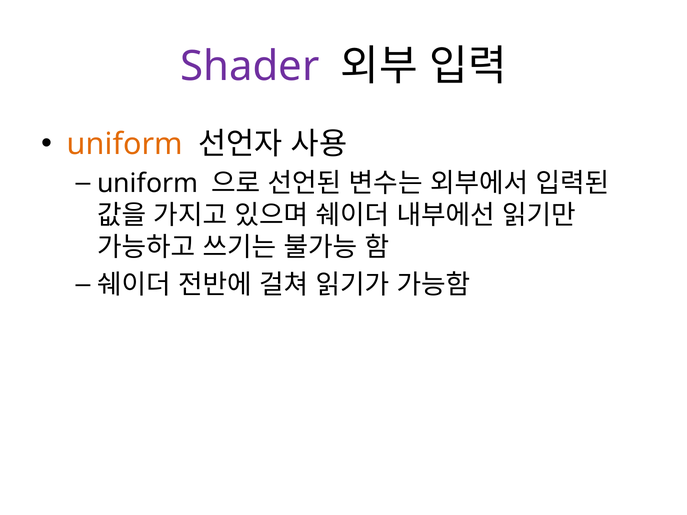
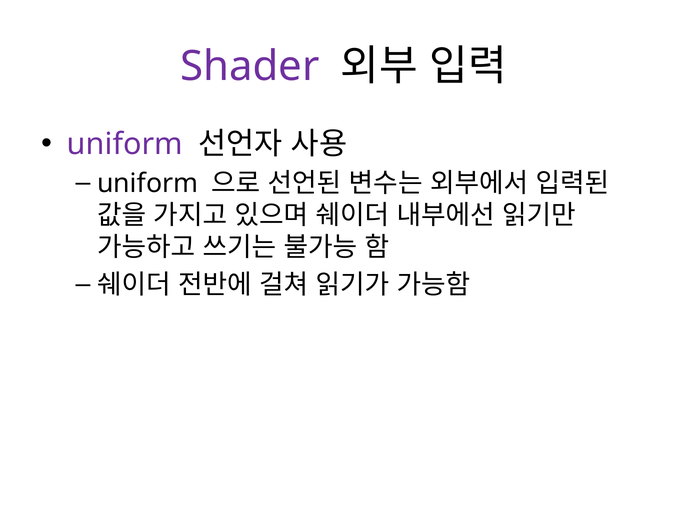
uniform colour: orange -> purple (125, 144)
